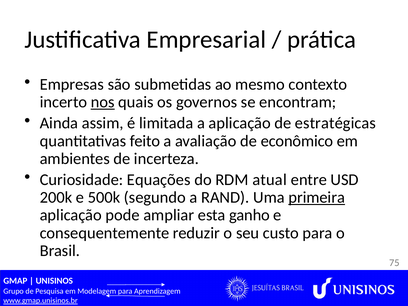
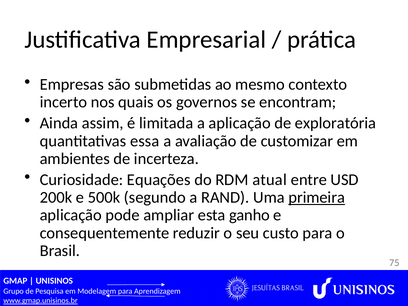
nos underline: present -> none (103, 102)
estratégicas: estratégicas -> exploratória (336, 123)
feito: feito -> essa (145, 141)
econômico: econômico -> customizar (297, 141)
